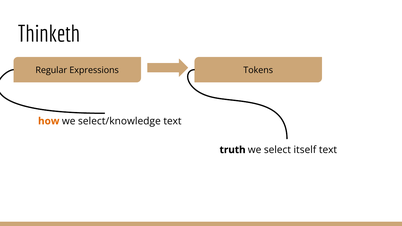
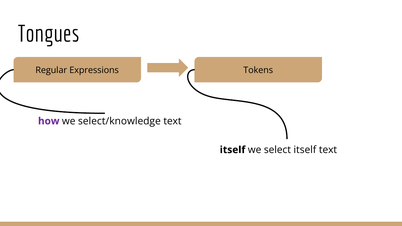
Thinketh: Thinketh -> Tongues (49, 34)
how colour: orange -> purple (49, 121)
truth: truth -> itself (233, 150)
